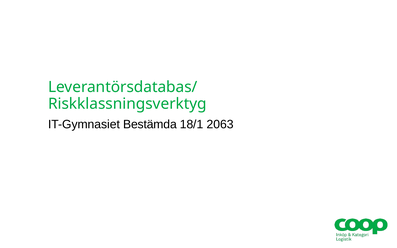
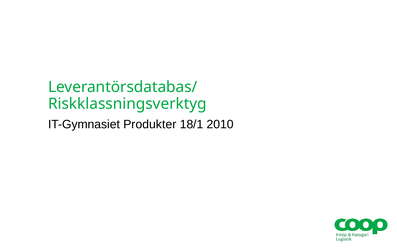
Bestämda: Bestämda -> Produkter (150, 124)
2063: 2063 -> 2010 (220, 124)
